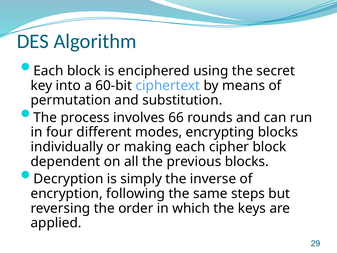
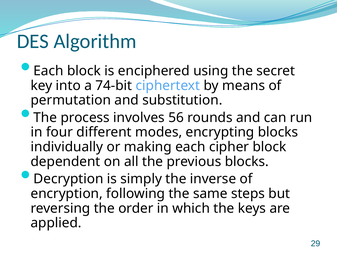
60-bit: 60-bit -> 74-bit (114, 85)
66: 66 -> 56 (176, 117)
